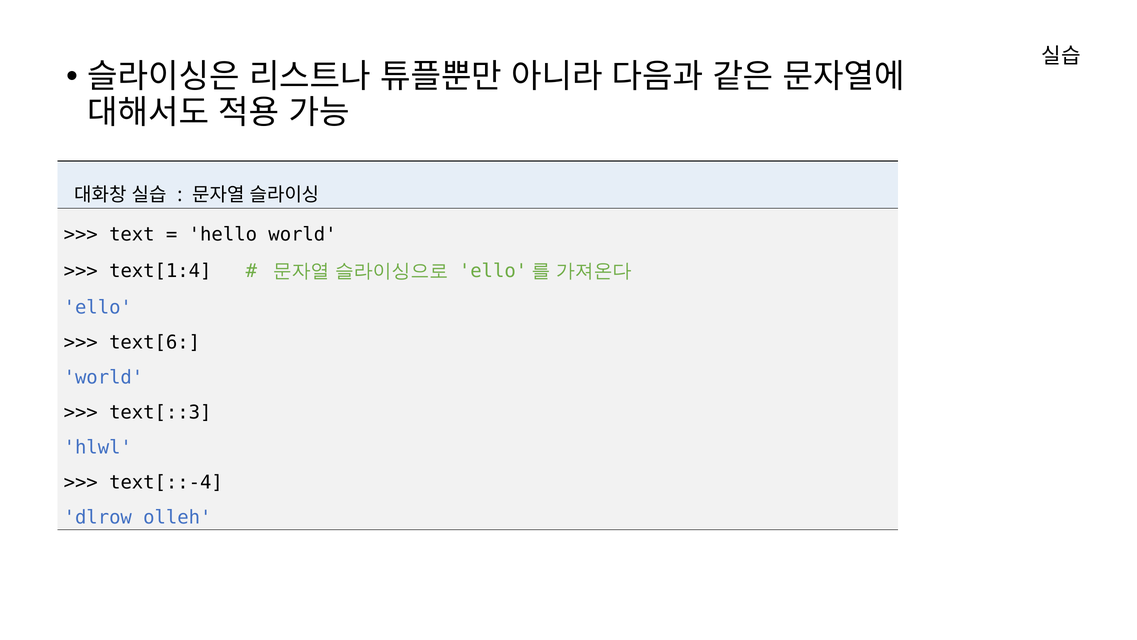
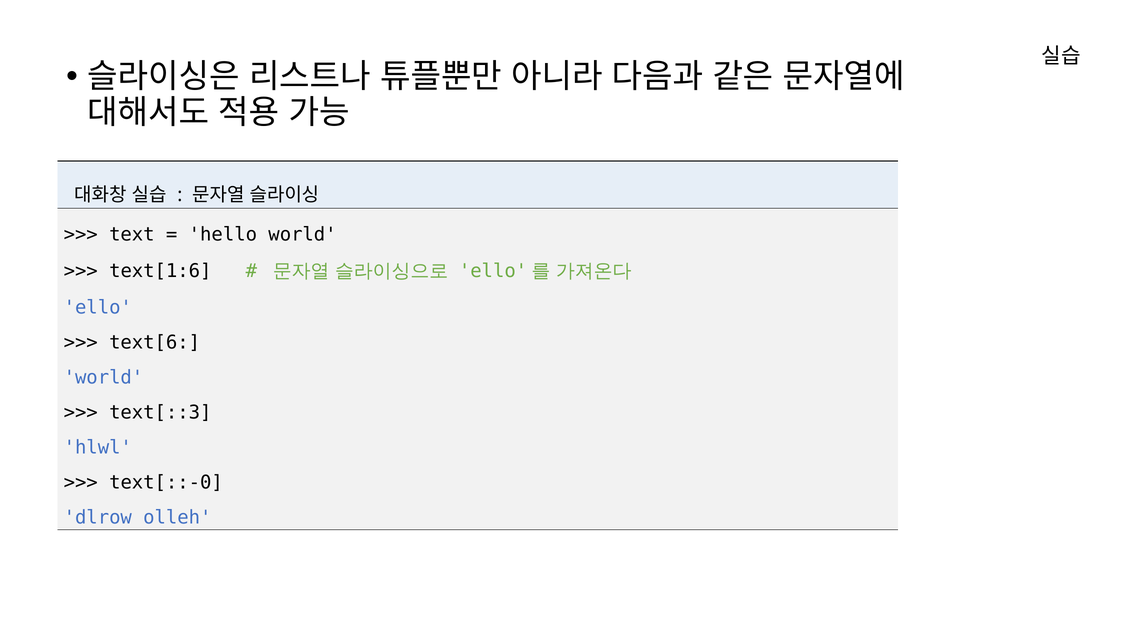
text[1:4: text[1:4 -> text[1:6 (160, 271)
text[::-4: text[::-4 -> text[::-0 (166, 482)
